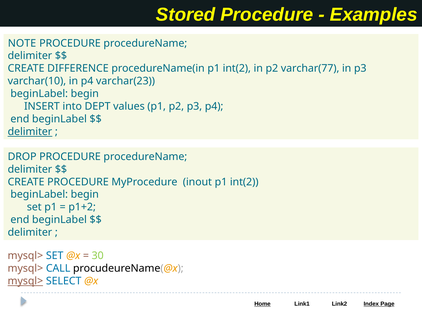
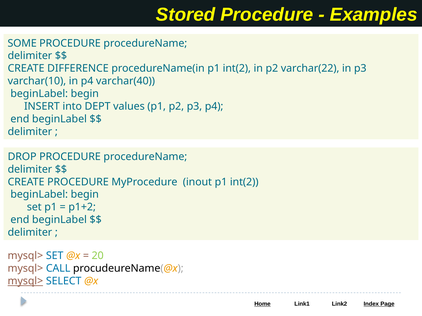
NOTE: NOTE -> SOME (22, 43)
varchar(77: varchar(77 -> varchar(22 (310, 69)
varchar(23: varchar(23 -> varchar(40 (125, 81)
delimiter underline: present -> none (30, 132)
30: 30 -> 20 (98, 256)
